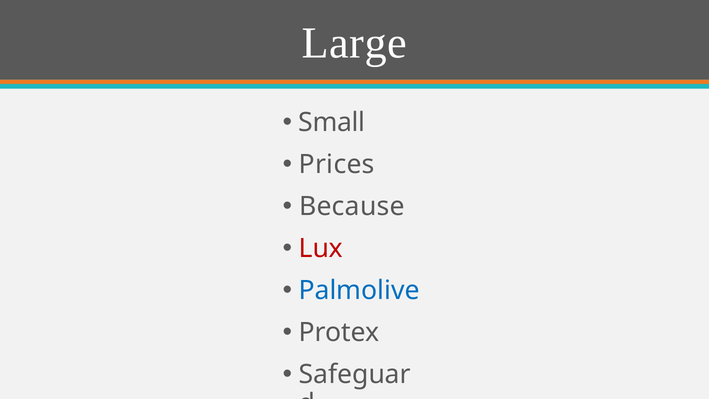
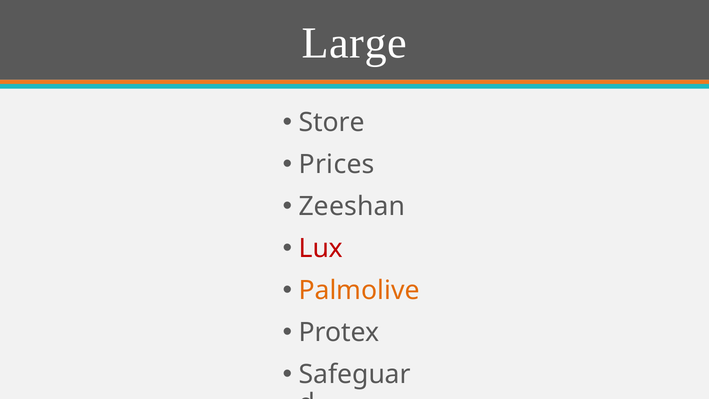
Small: Small -> Store (332, 122)
Because: Because -> Zeeshan (352, 206)
Palmolive colour: blue -> orange (359, 290)
